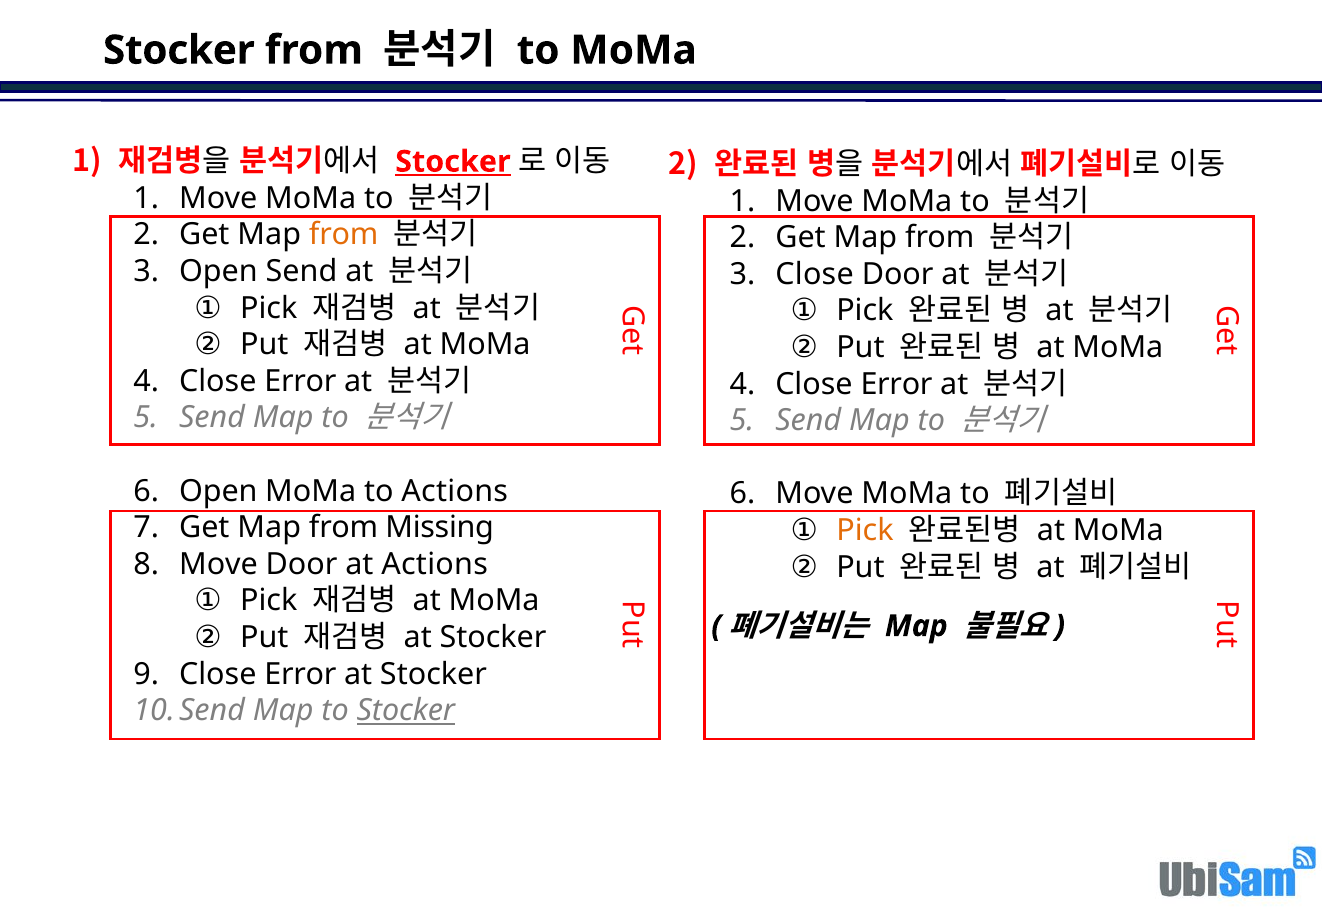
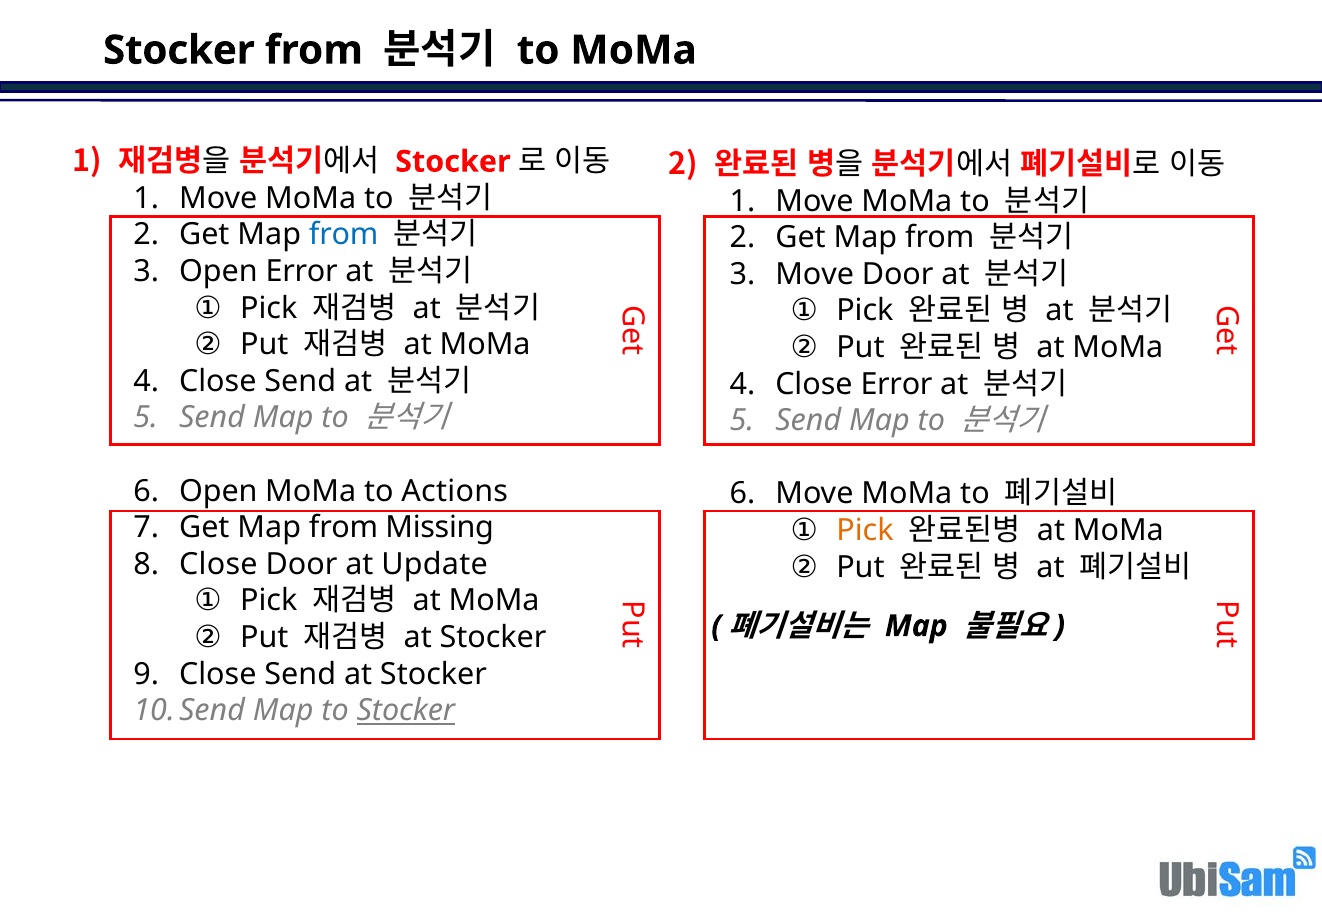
Stocker underline: present -> none (453, 162)
from colour: orange -> blue (344, 235)
Open Send: Send -> Error (302, 272)
Close: Close -> Move (815, 274)
Error: Error -> Send (300, 381)
Move: Move -> Close (218, 564)
at Actions: Actions -> Update (435, 564)
Error: Error -> Send (300, 674)
